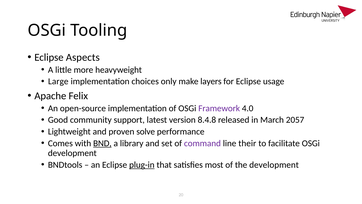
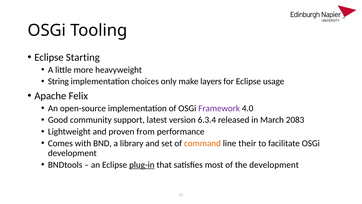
Aspects: Aspects -> Starting (83, 57)
Large: Large -> String (58, 81)
8.4.8: 8.4.8 -> 6.3.4 (207, 120)
2057: 2057 -> 2083 (295, 120)
solve: solve -> from (146, 131)
BND underline: present -> none (102, 143)
command colour: purple -> orange (202, 143)
